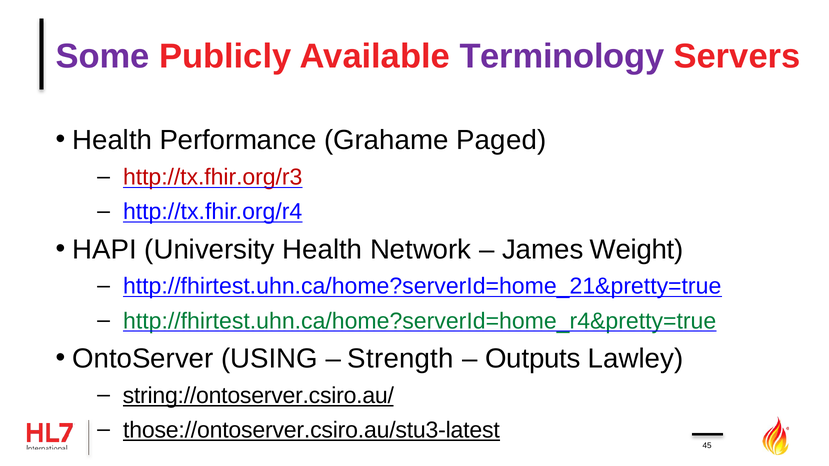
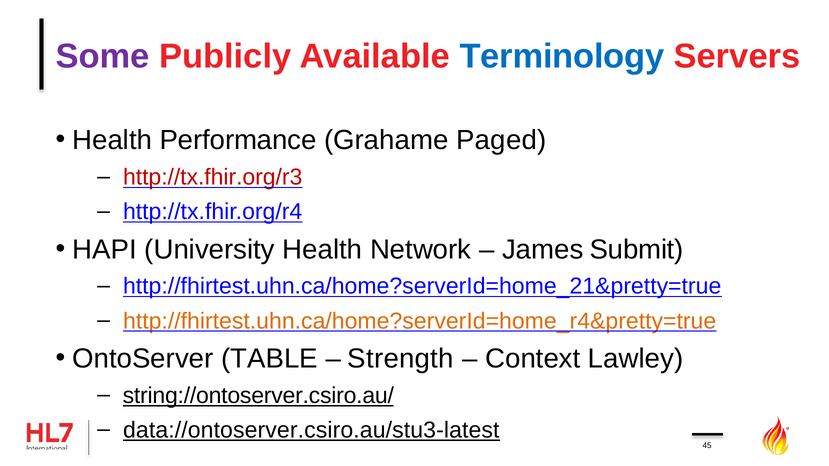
Terminology colour: purple -> blue (562, 57)
Weight: Weight -> Submit (637, 250)
http://fhirtest.uhn.ca/home?serverId=home_r4&pretty=true colour: green -> orange (420, 321)
USING: USING -> TABLE (270, 359)
Outputs: Outputs -> Context (533, 359)
those://ontoserver.csiro.au/stu3-latest: those://ontoserver.csiro.au/stu3-latest -> data://ontoserver.csiro.au/stu3-latest (311, 430)
